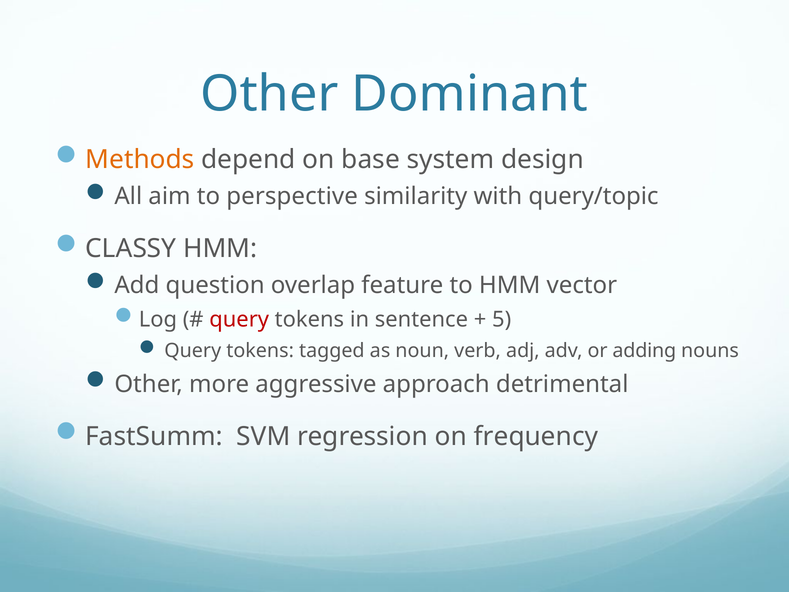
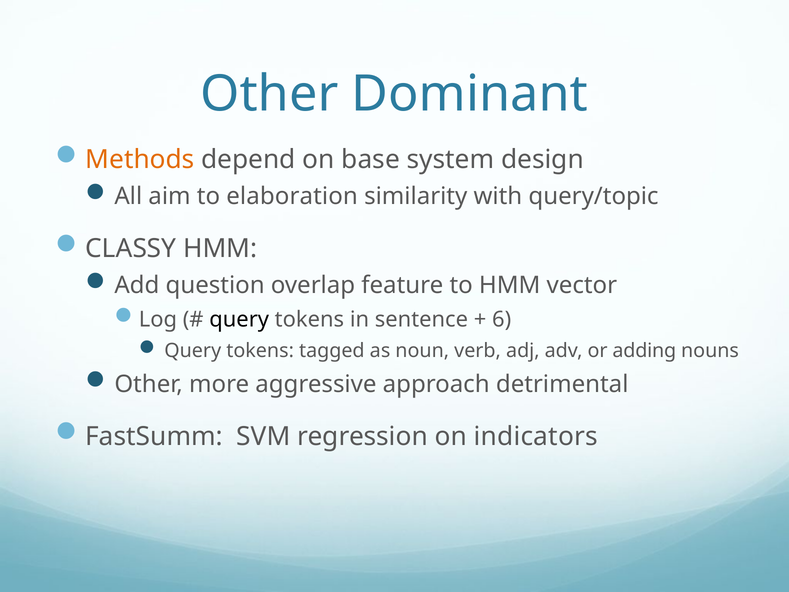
perspective: perspective -> elaboration (292, 196)
query colour: red -> black (239, 319)
5: 5 -> 6 (502, 319)
frequency: frequency -> indicators (536, 436)
